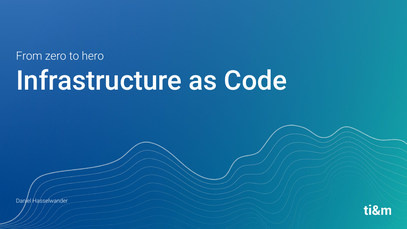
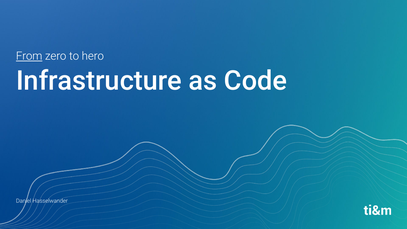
From underline: none -> present (29, 56)
